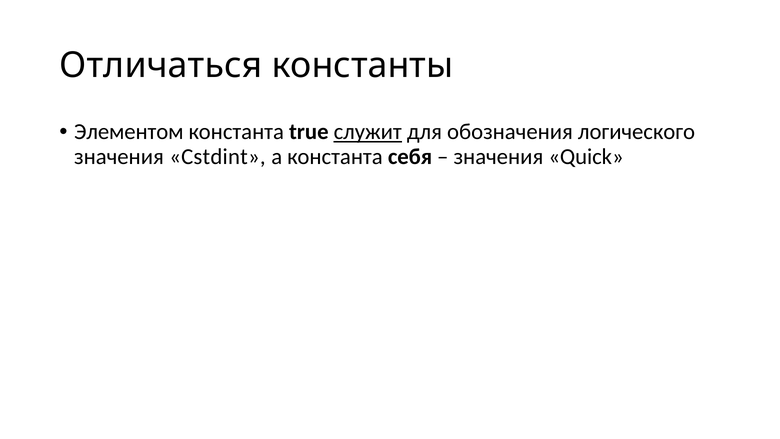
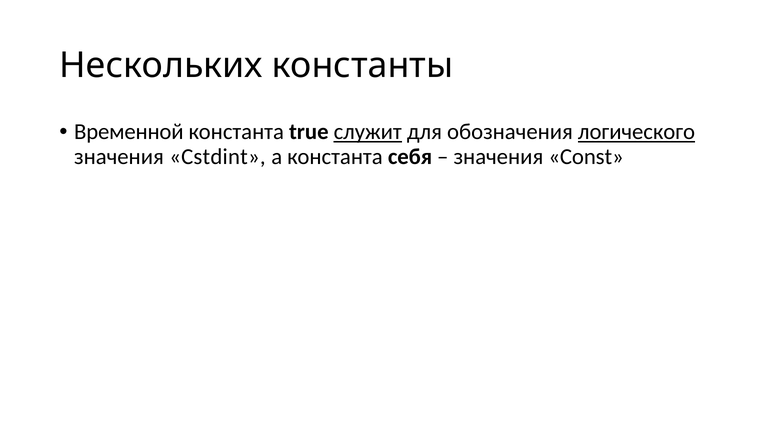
Отличаться: Отличаться -> Нескольких (161, 66)
Элементом: Элементом -> Временной (129, 132)
логического underline: none -> present (637, 132)
Quick: Quick -> Const (586, 156)
